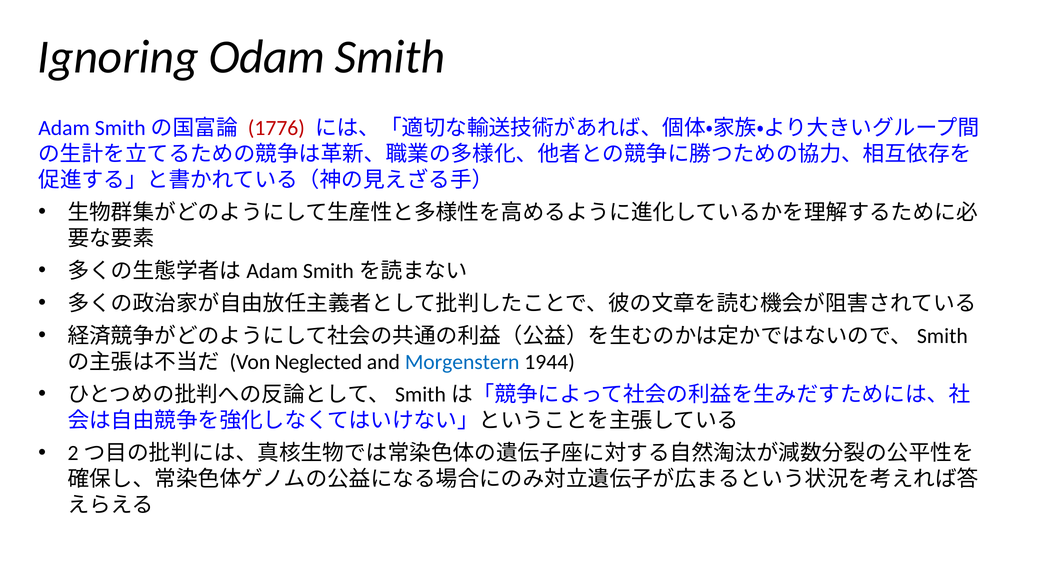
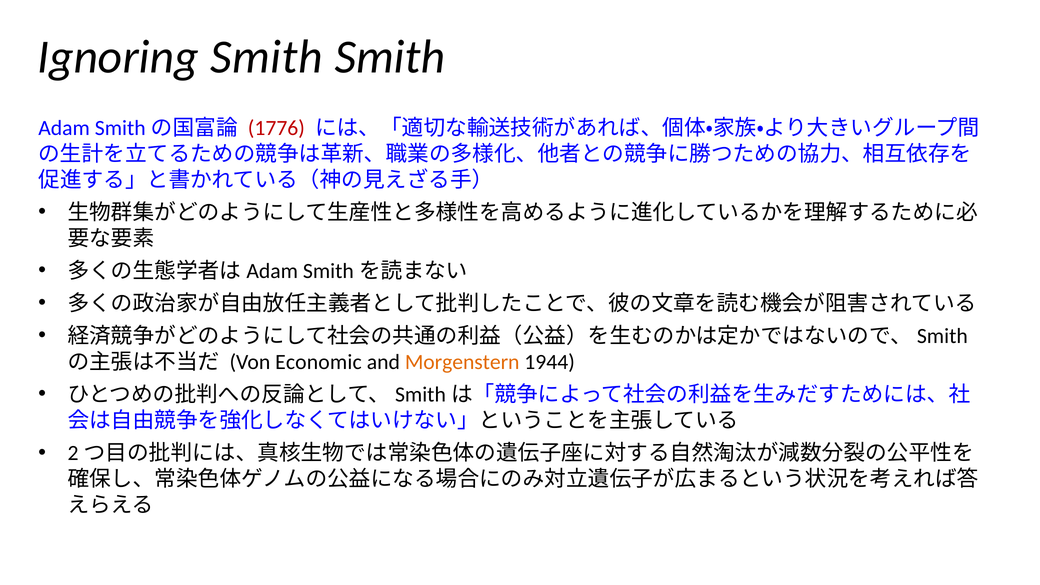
Ignoring Odam: Odam -> Smith (266, 57)
Neglected: Neglected -> Economic (318, 362)
Morgenstern colour: blue -> orange (462, 362)
